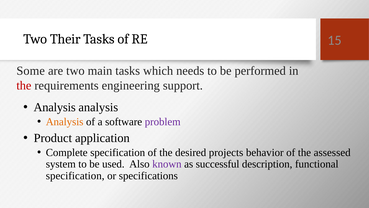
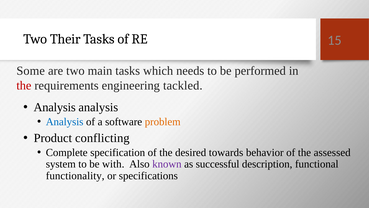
support: support -> tackled (183, 85)
Analysis colour: orange -> blue (65, 121)
problem colour: purple -> orange (163, 121)
application: application -> conflicting (102, 138)
projects: projects -> towards (226, 152)
used: used -> with (113, 164)
specification: specification -> functionality (75, 175)
